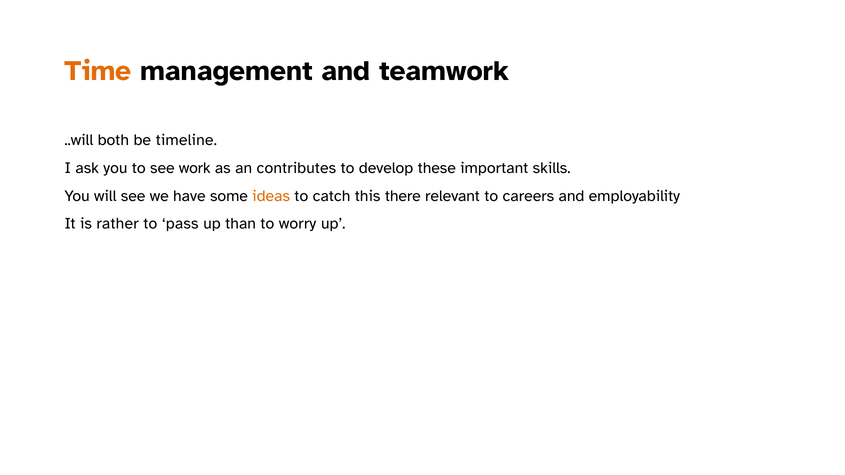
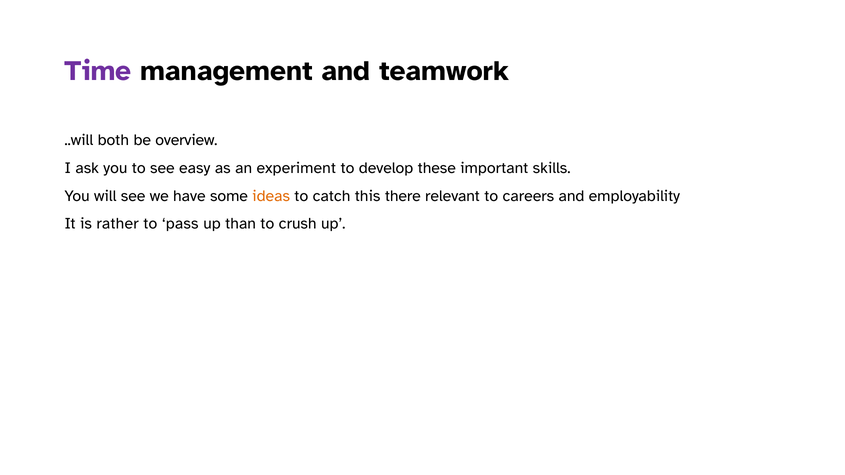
Time colour: orange -> purple (98, 71)
timeline: timeline -> overview (186, 140)
work: work -> easy (195, 168)
contributes: contributes -> experiment (296, 168)
worry: worry -> crush (298, 224)
